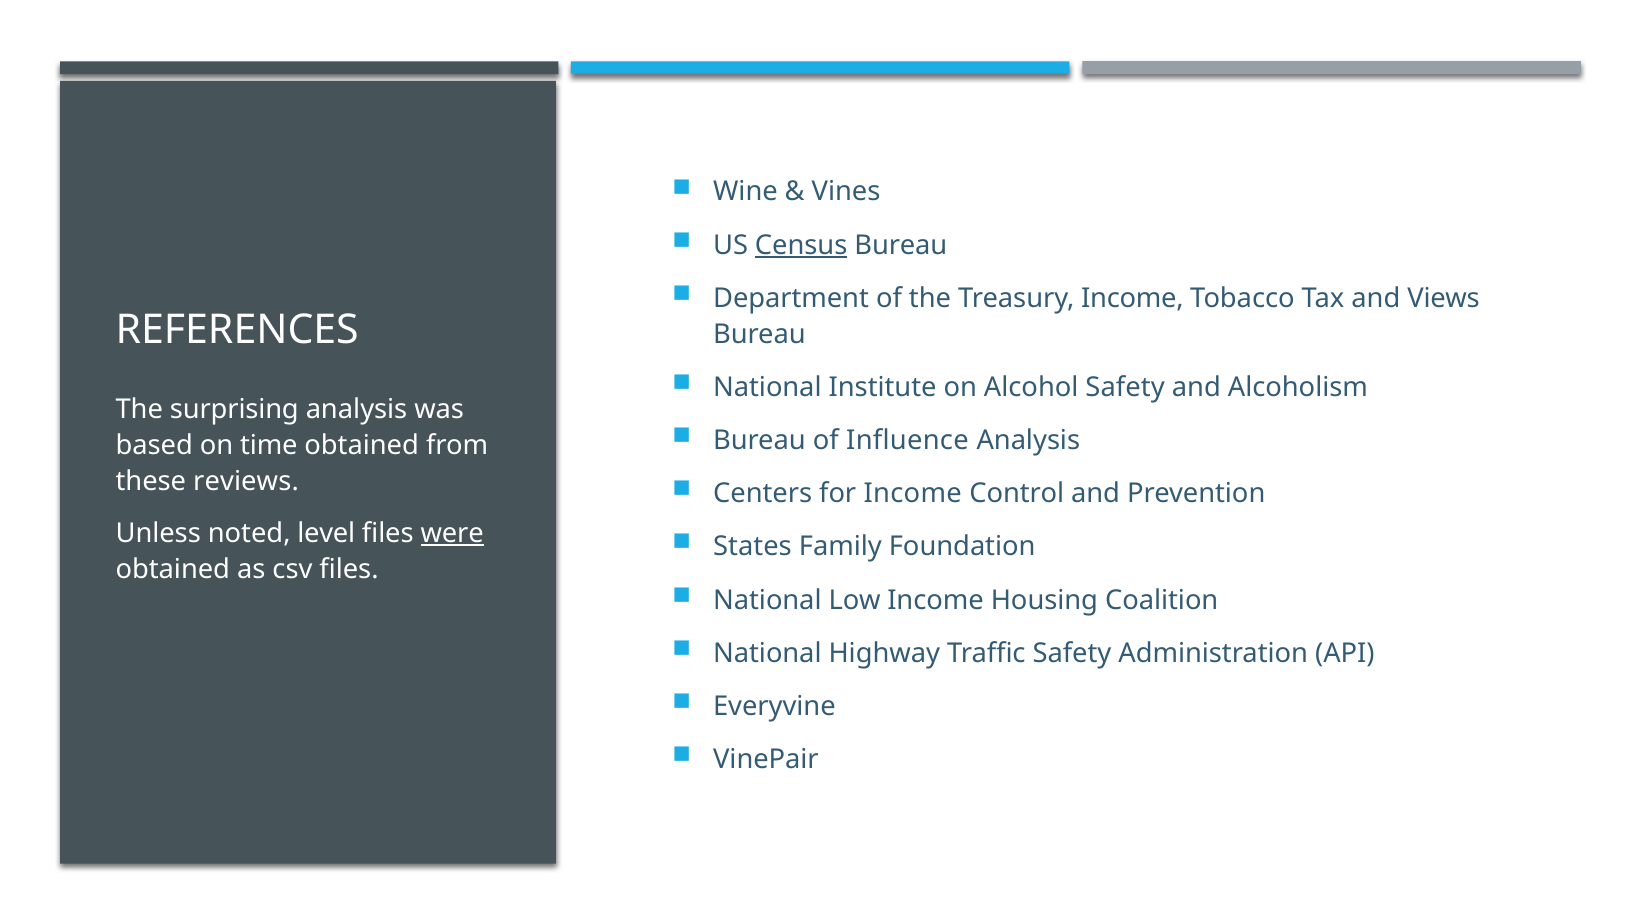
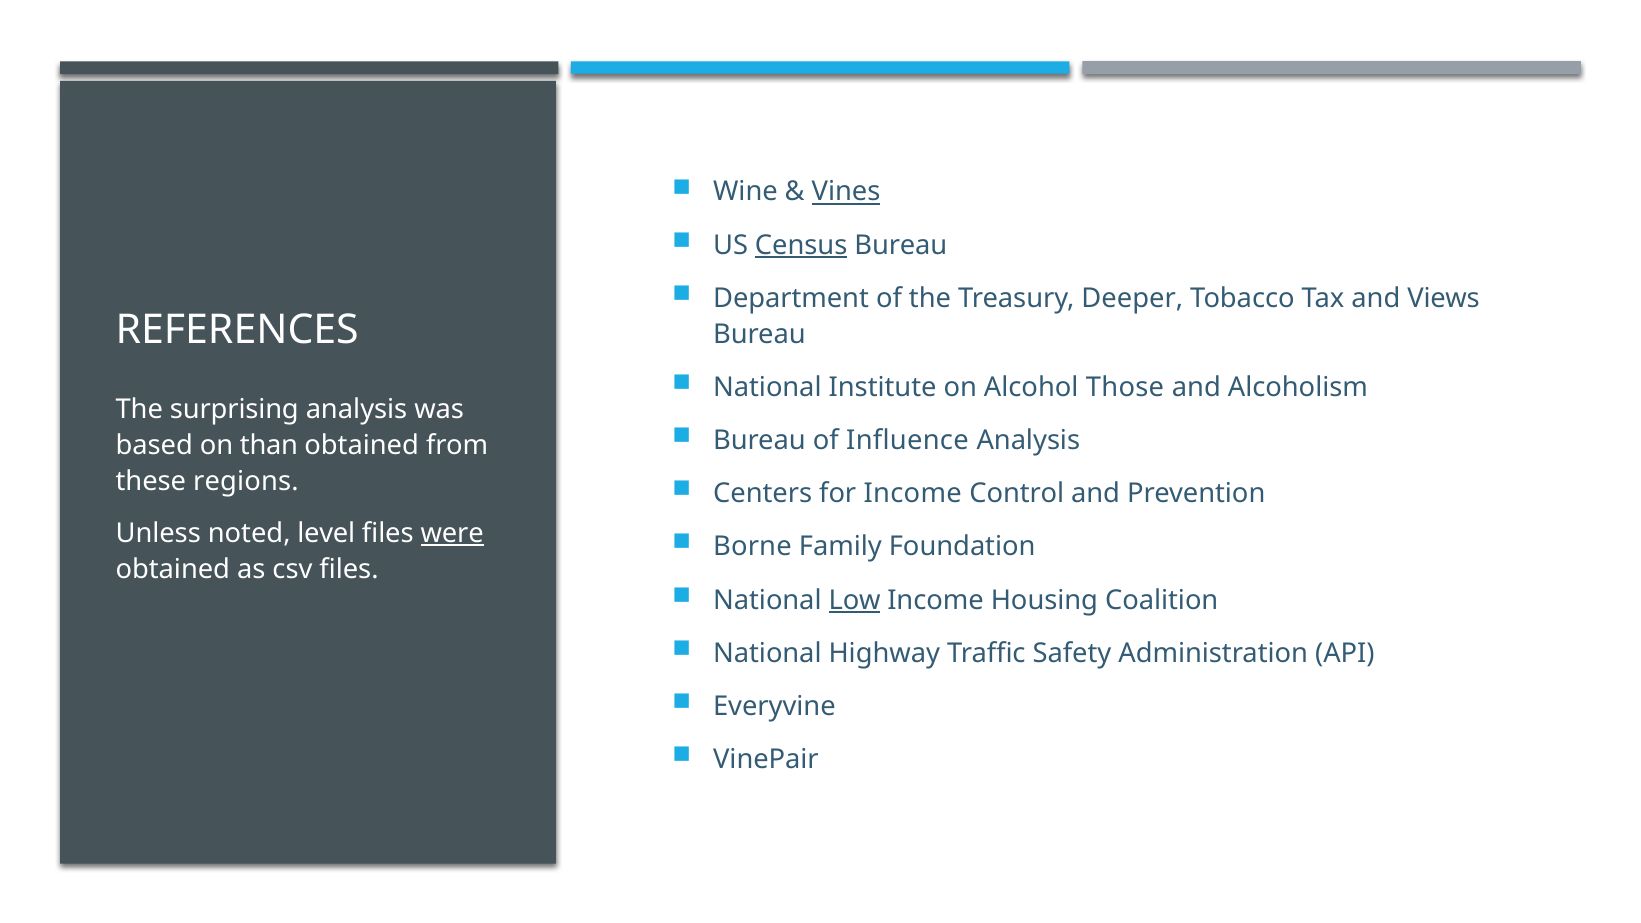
Vines underline: none -> present (846, 192)
Treasury Income: Income -> Deeper (1132, 298)
Alcohol Safety: Safety -> Those (1125, 387)
time: time -> than (269, 446)
reviews: reviews -> regions (246, 482)
States: States -> Borne (752, 547)
Low underline: none -> present (855, 600)
